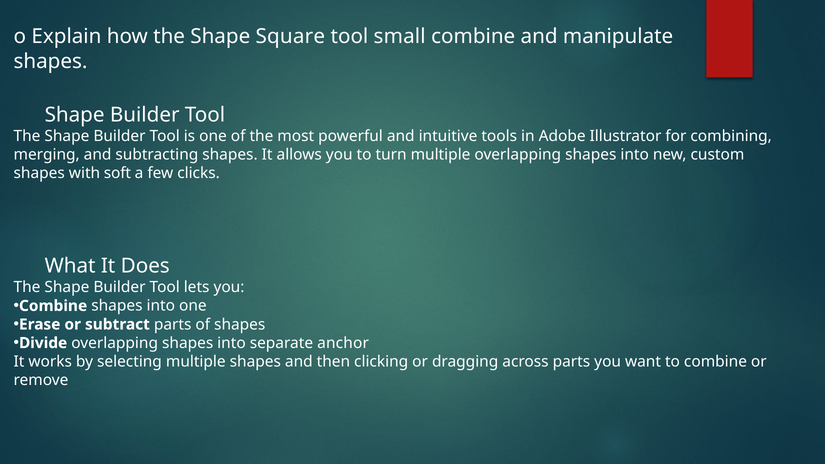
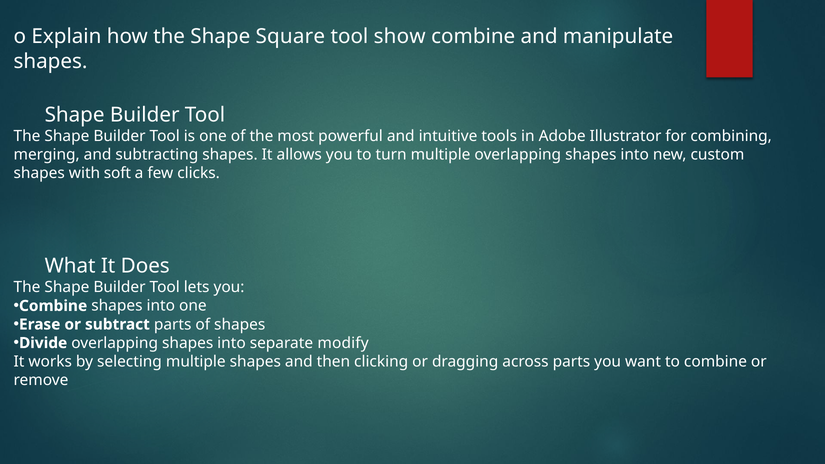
small: small -> show (400, 37)
anchor: anchor -> modify (343, 343)
